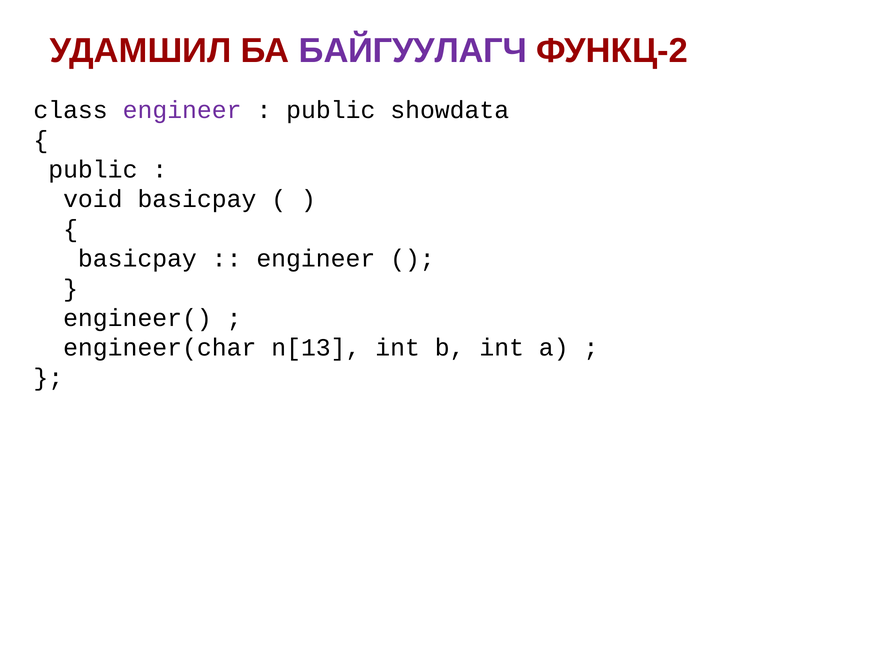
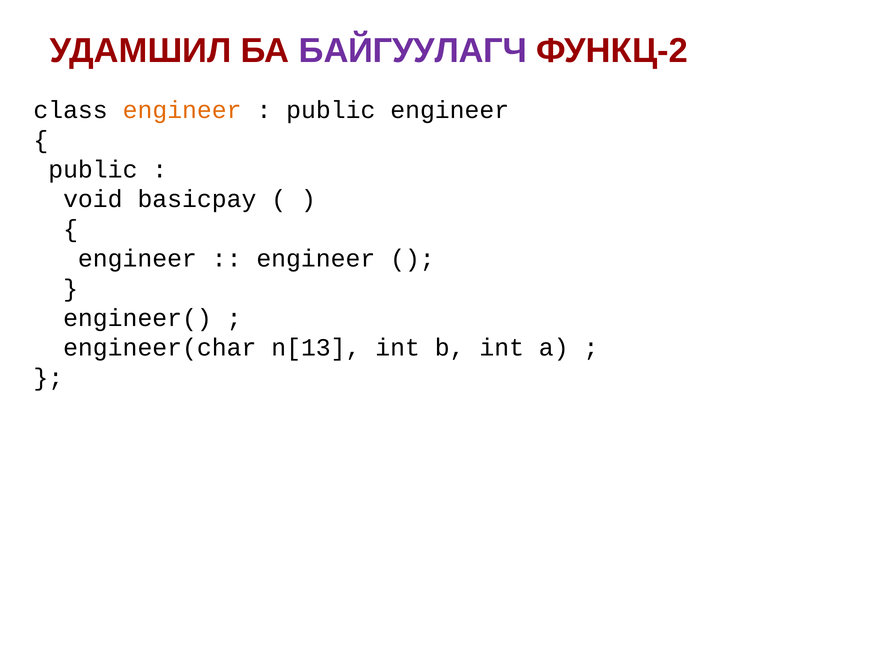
engineer colour: purple -> orange (182, 110)
public showdata: showdata -> engineer (450, 110)
basicpay: basicpay -> engineer (137, 258)
